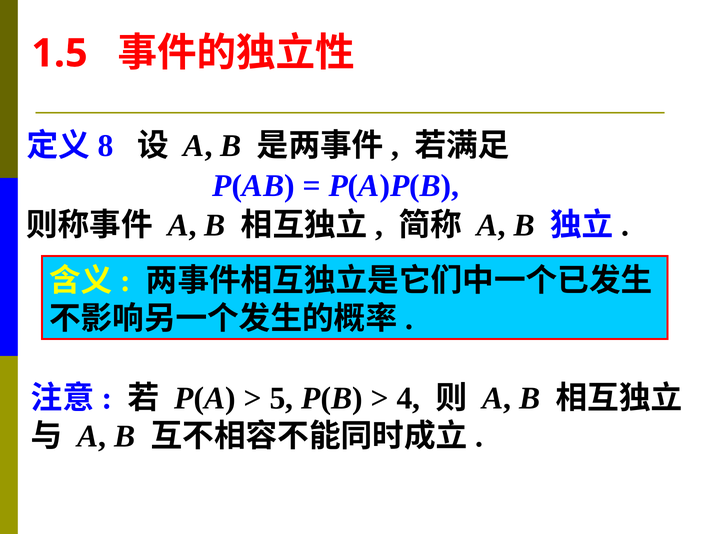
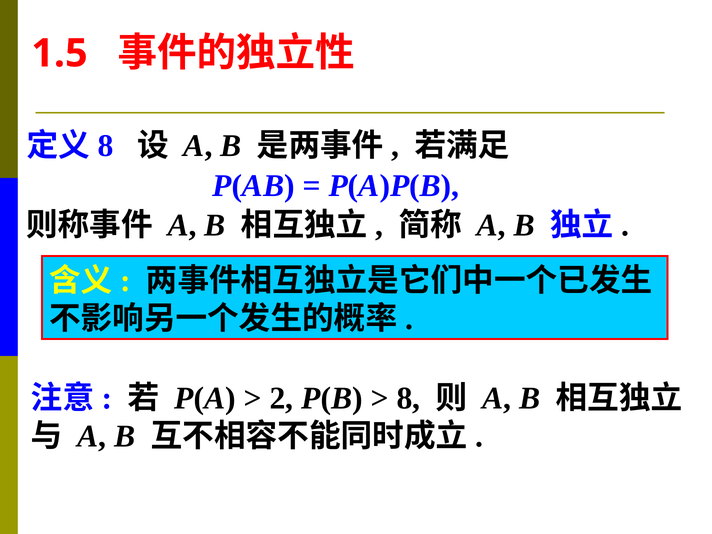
5: 5 -> 2 (281, 398)
4: 4 -> 8 (408, 398)
